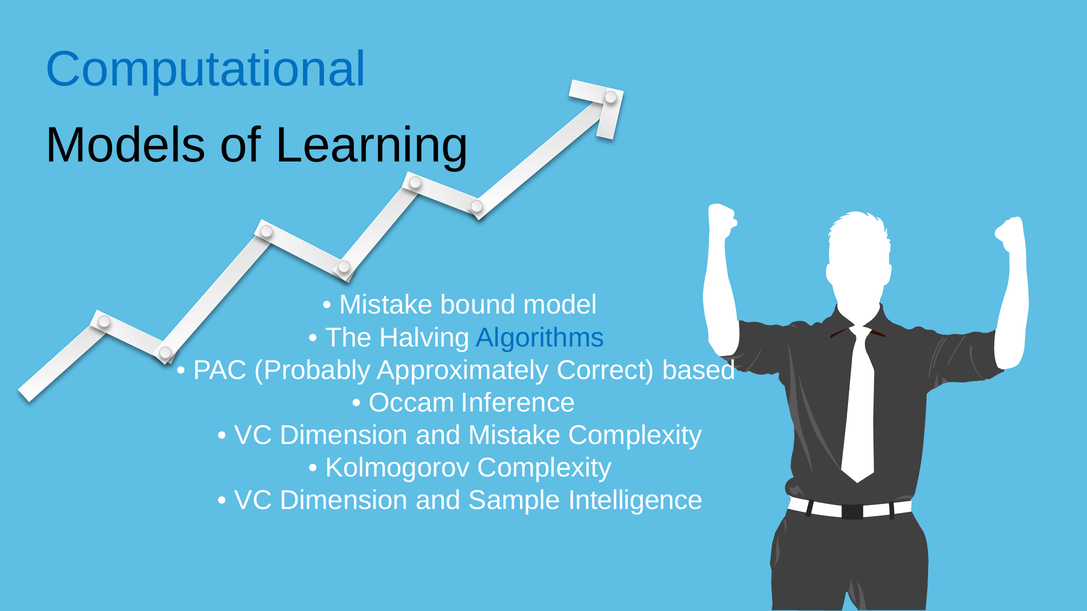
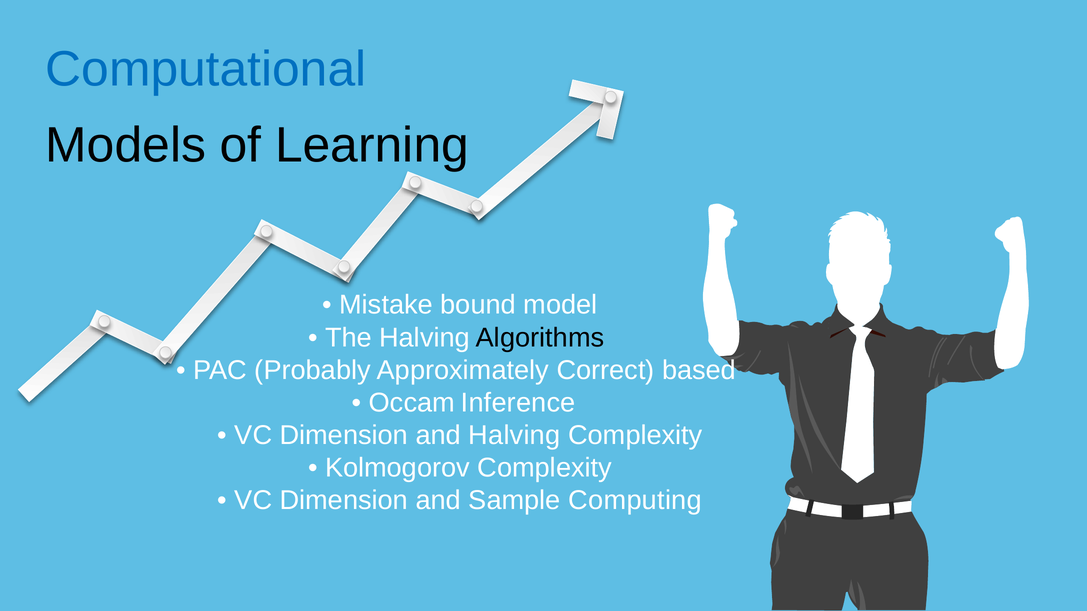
Algorithms colour: blue -> black (540, 338)
and Mistake: Mistake -> Halving (514, 436)
Intelligence: Intelligence -> Computing (635, 501)
